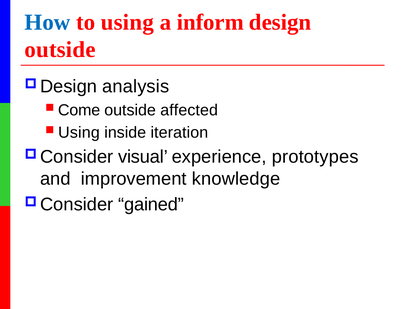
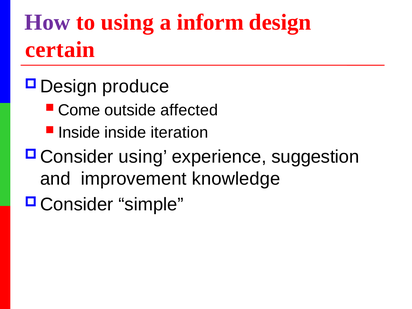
How colour: blue -> purple (48, 22)
outside: outside -> certain (60, 50)
analysis: analysis -> produce (136, 86)
Using: Using -> Inside (79, 133)
visual: visual -> using (143, 157)
prototypes: prototypes -> suggestion (315, 157)
gained: gained -> simple (151, 205)
